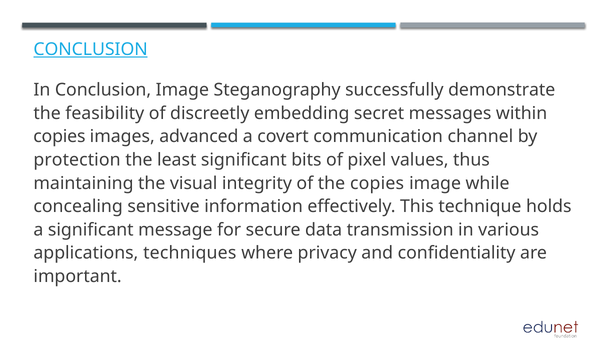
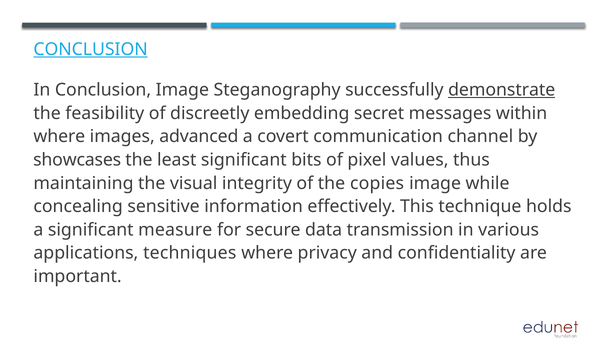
demonstrate underline: none -> present (502, 90)
copies: copies -> where (59, 137)
protection: protection -> showcases (77, 160)
message: message -> measure (175, 230)
